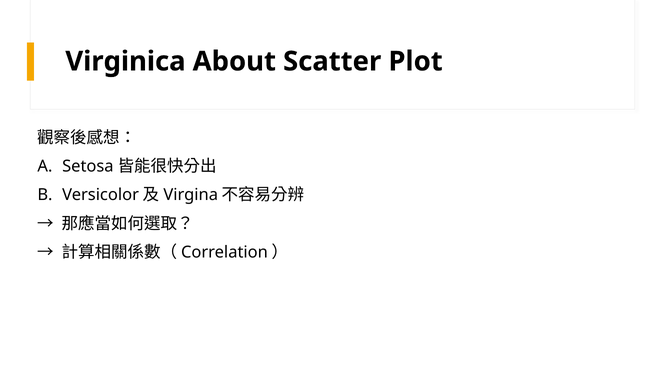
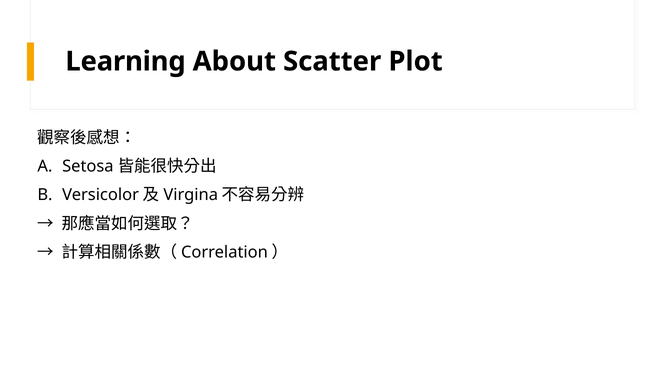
Virginica: Virginica -> Learning (126, 61)
